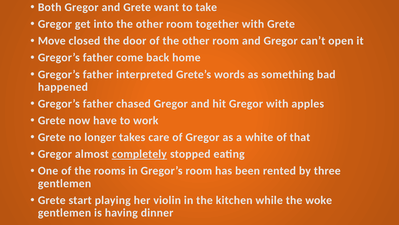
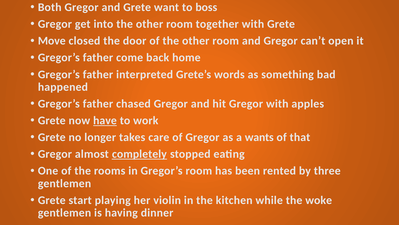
to take: take -> boss (206, 7)
have underline: none -> present (105, 120)
a white: white -> wants (259, 137)
